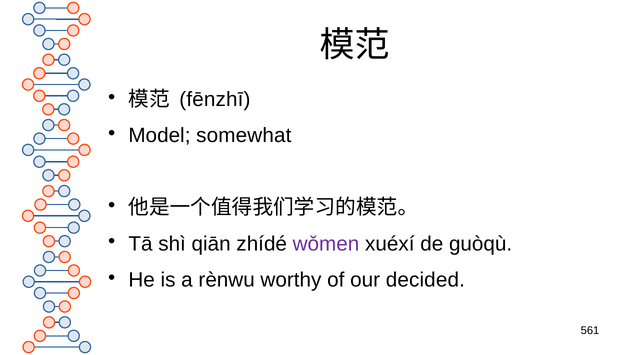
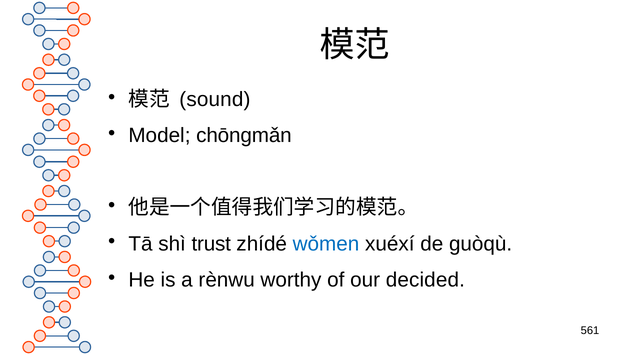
fēnzhī: fēnzhī -> sound (215, 99)
somewhat: somewhat -> chōngmǎn (244, 136)
qiān: qiān -> trust (211, 244)
wǒmen colour: purple -> blue (326, 244)
